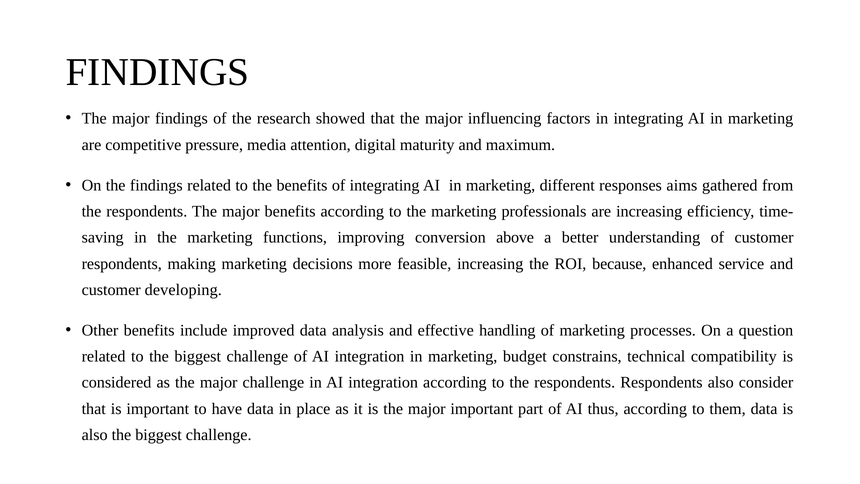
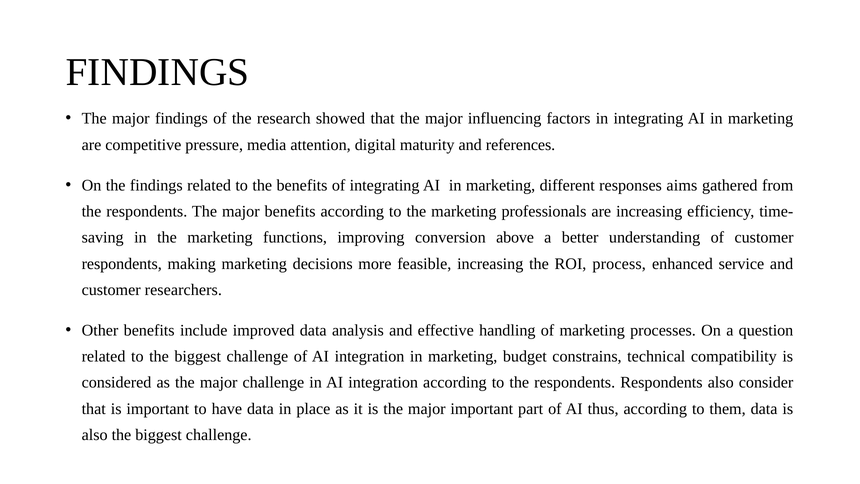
maximum: maximum -> references (521, 145)
because: because -> process (619, 264)
developing: developing -> researchers (183, 290)
